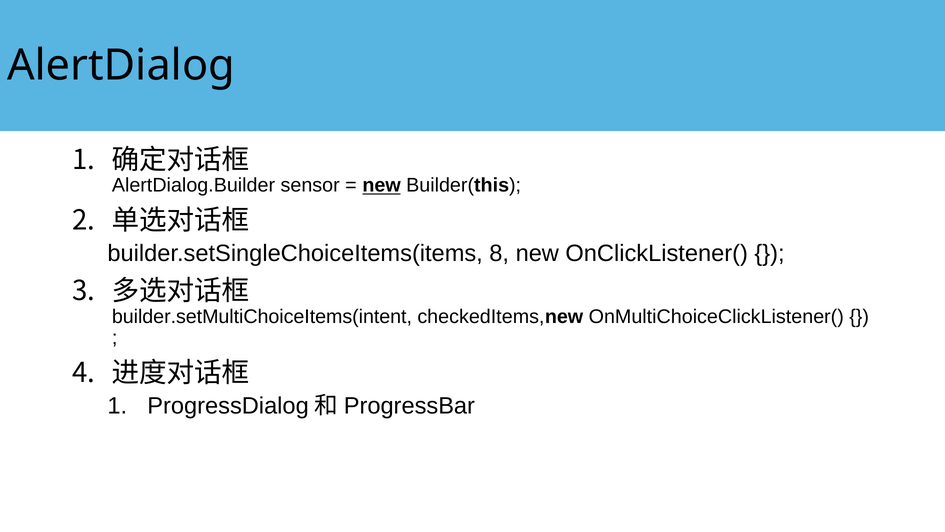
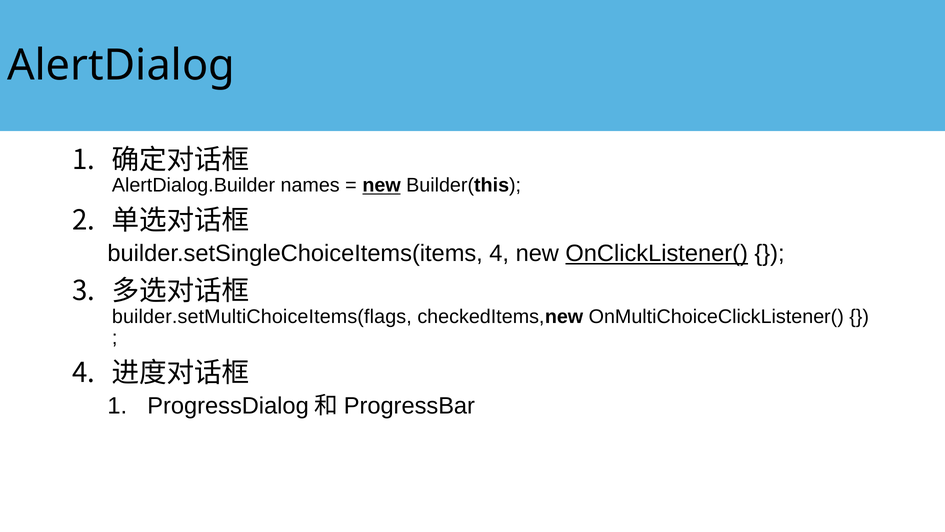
sensor: sensor -> names (310, 185)
builder.setSingleChoiceItems(items 8: 8 -> 4 (499, 253)
OnClickListener( underline: none -> present (657, 253)
builder.setMultiChoiceItems(intent: builder.setMultiChoiceItems(intent -> builder.setMultiChoiceItems(flags (262, 316)
